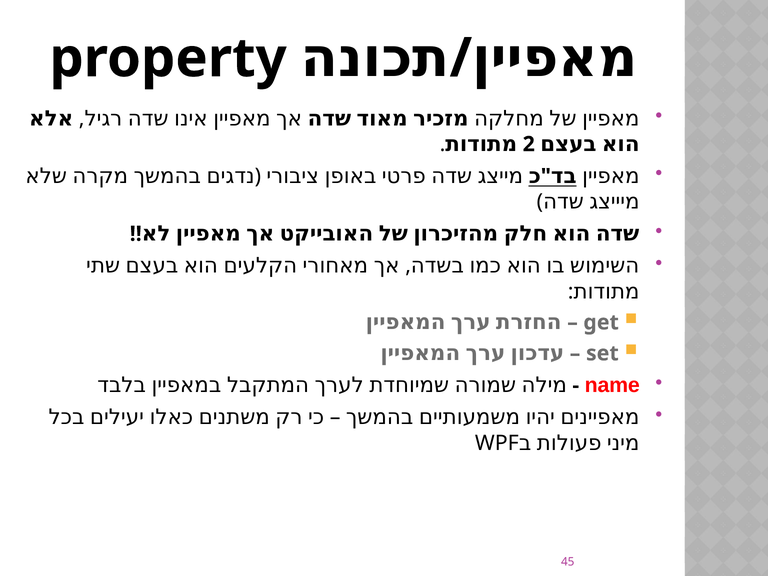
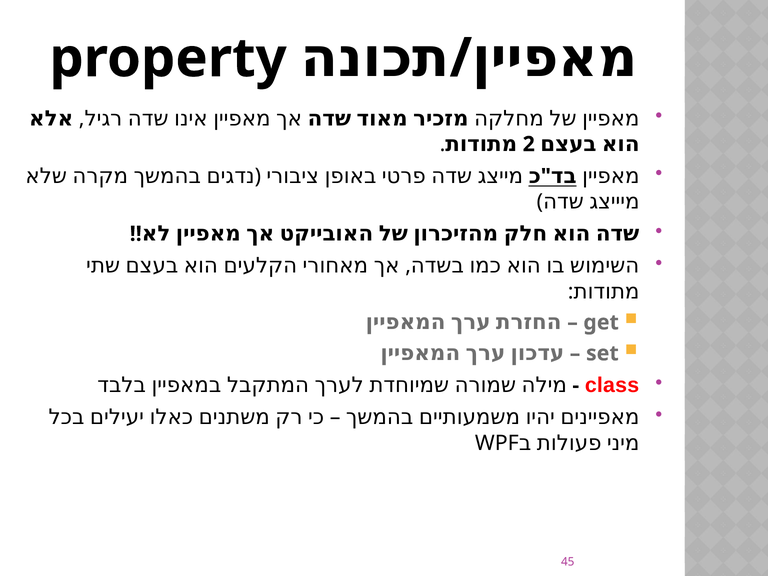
name: name -> class (612, 385)
